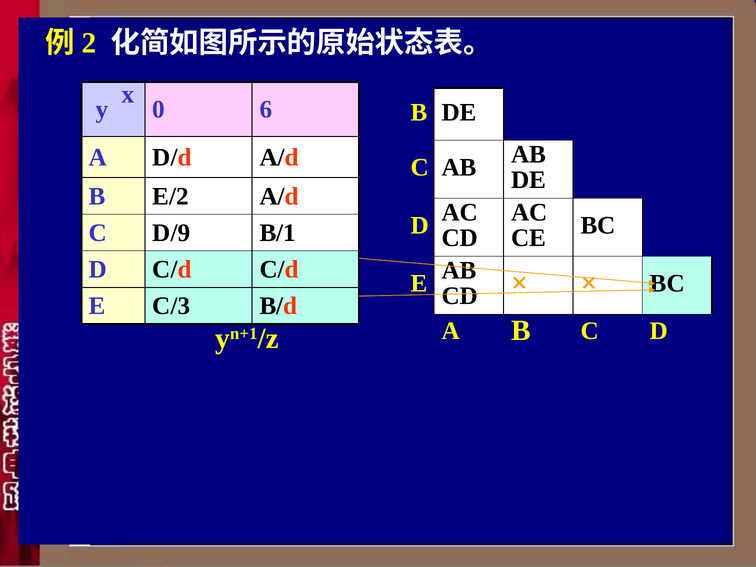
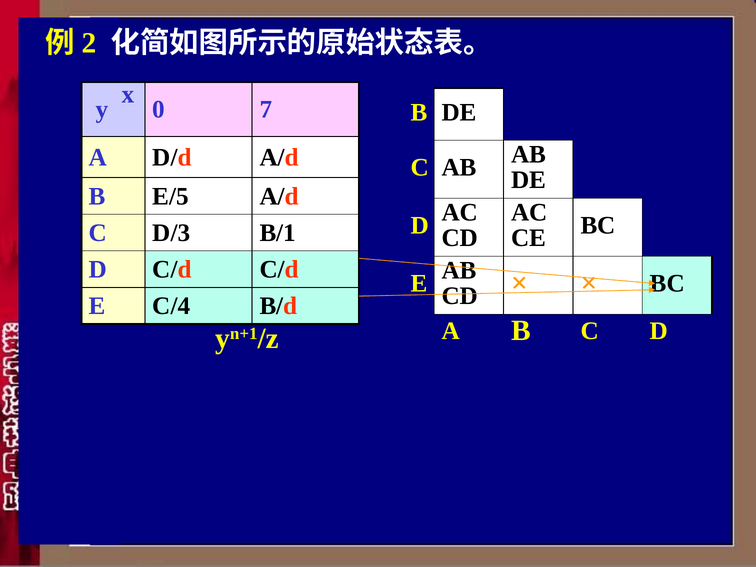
6: 6 -> 7 (266, 109)
E/2: E/2 -> E/5 (171, 196)
D/9: D/9 -> D/3 (171, 233)
C/3: C/3 -> C/4 (171, 306)
